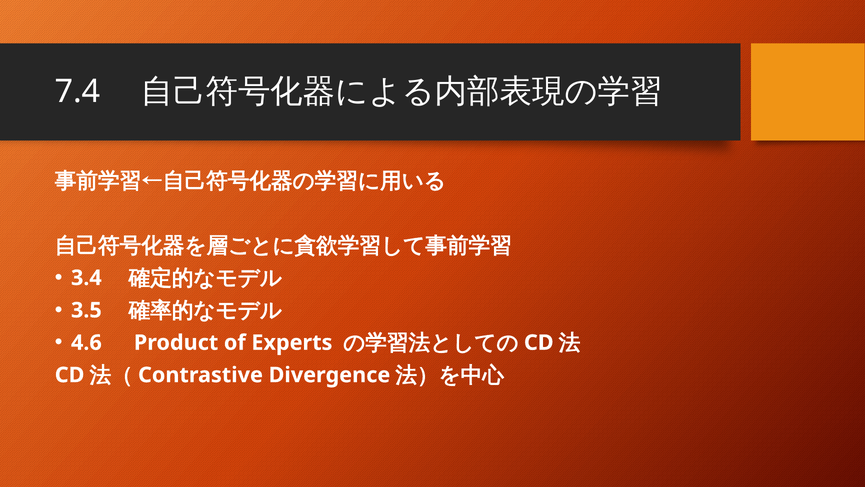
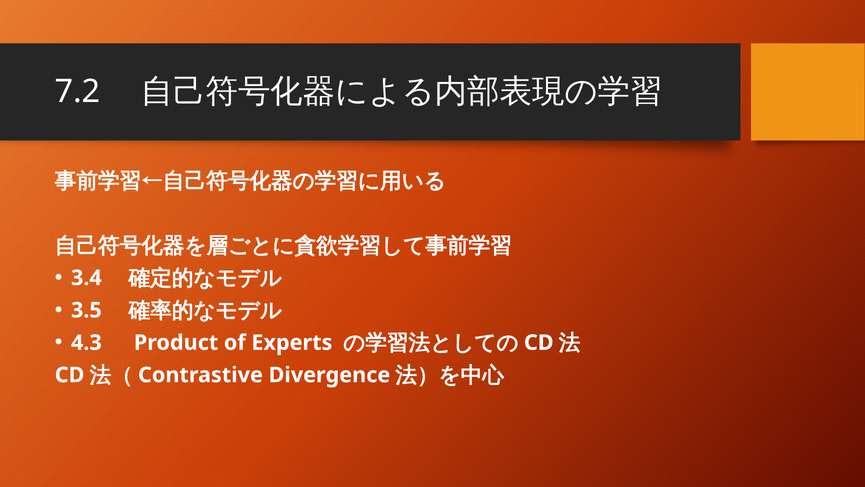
7.4: 7.4 -> 7.2 (78, 92)
4.6: 4.6 -> 4.3 (86, 342)
